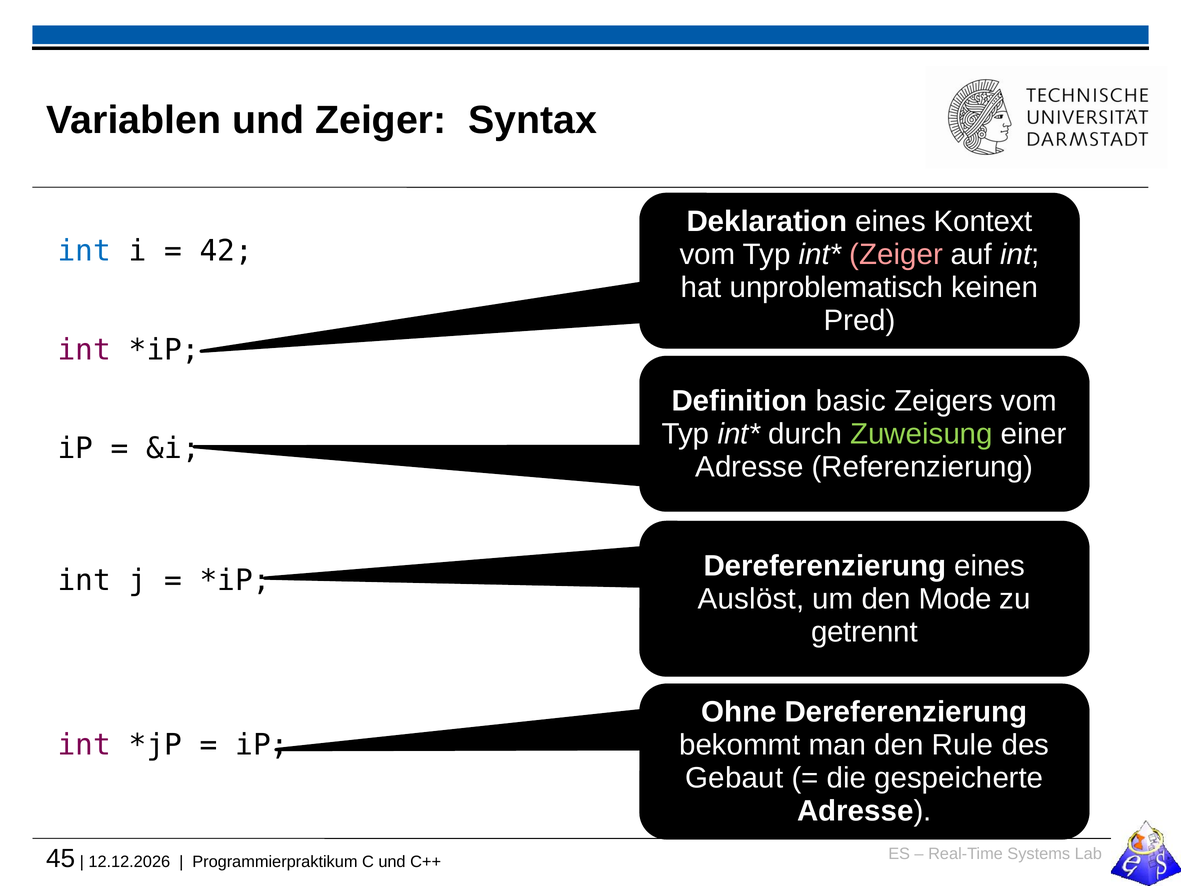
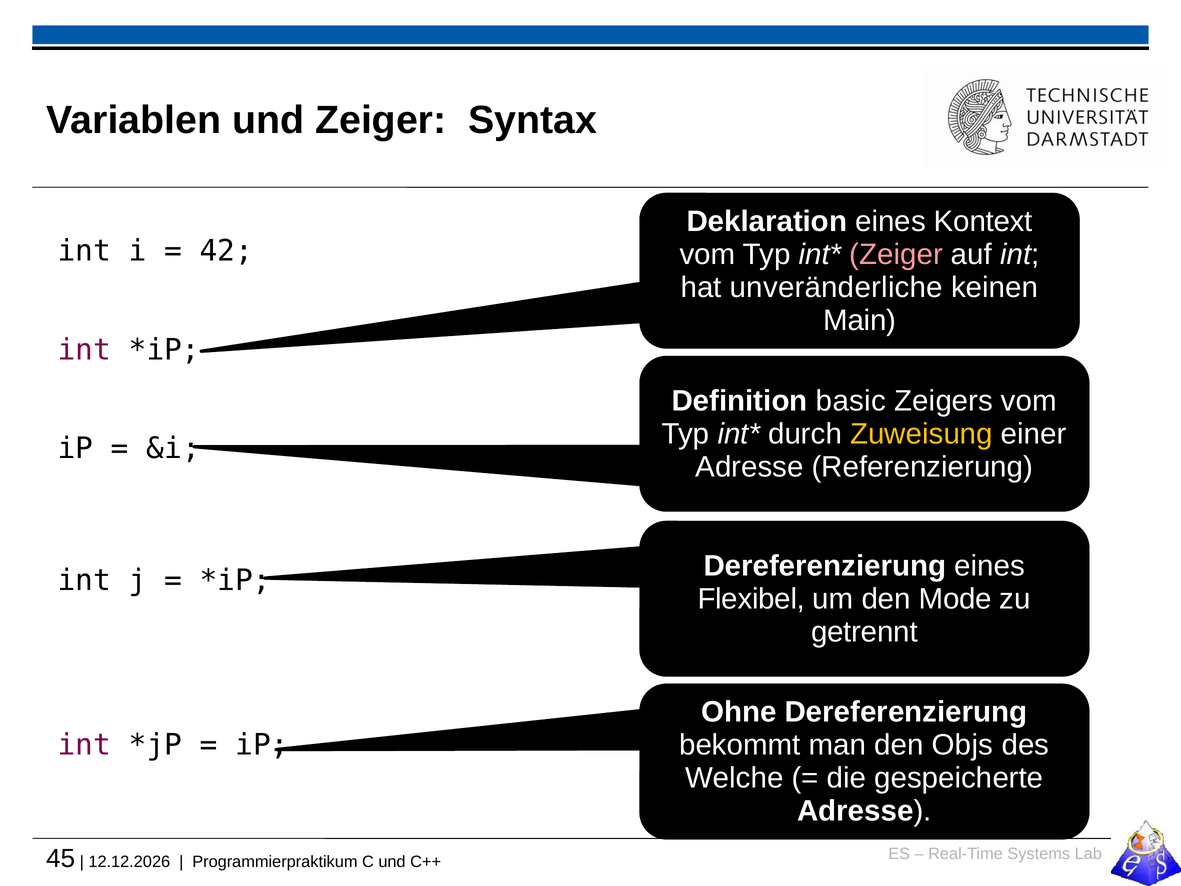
int colour: blue -> black (84, 251)
unproblematisch: unproblematisch -> unveränderliche (836, 287)
Pred: Pred -> Main (860, 320)
Zuweisung colour: light green -> yellow (921, 434)
Auslöst: Auslöst -> Flexibel (751, 599)
Rule: Rule -> Objs (962, 745)
Gebaut: Gebaut -> Welche (734, 778)
